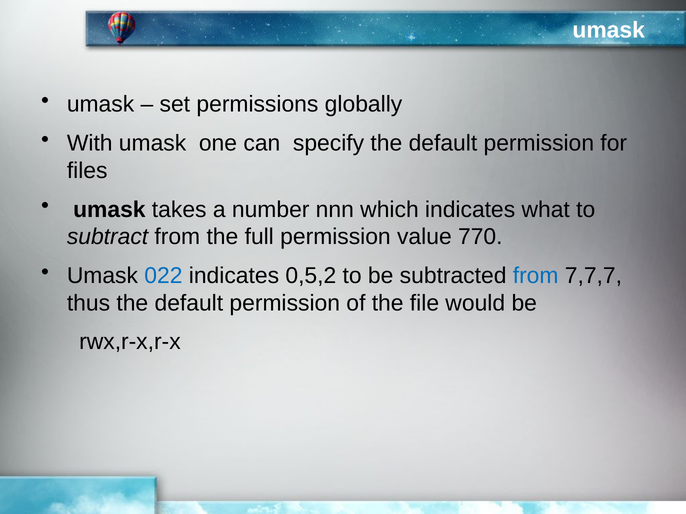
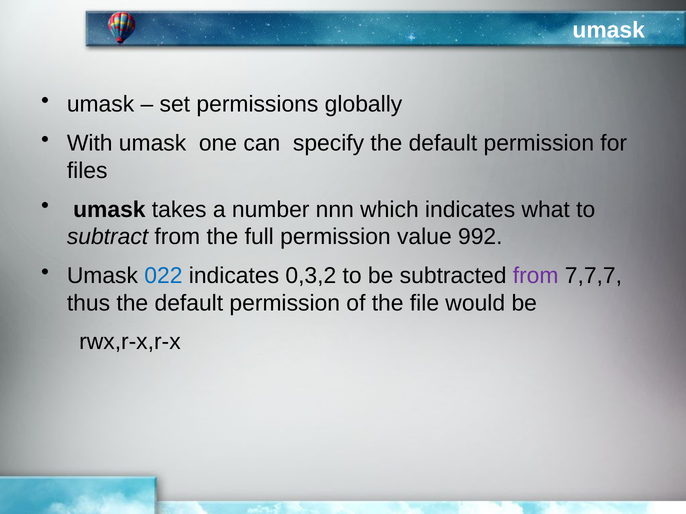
770: 770 -> 992 (480, 237)
0,5,2: 0,5,2 -> 0,3,2 (311, 276)
from colour: blue -> purple (536, 276)
